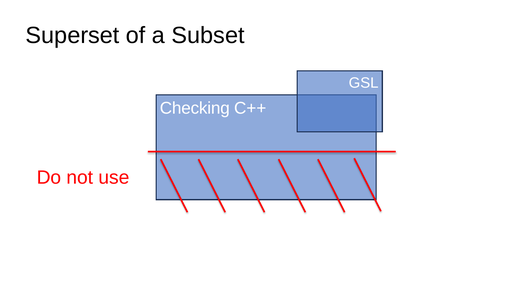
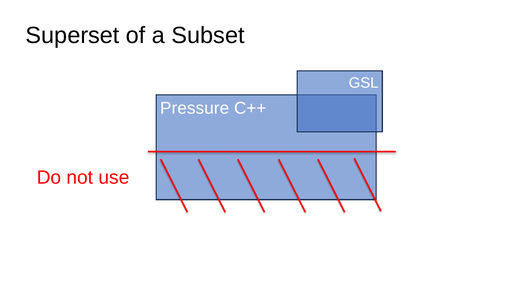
Checking: Checking -> Pressure (195, 108)
